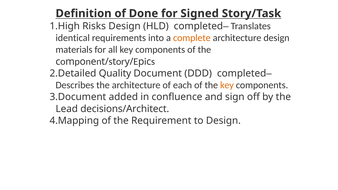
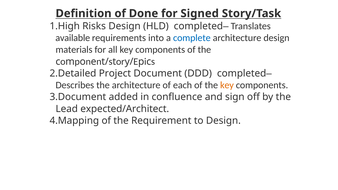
identical: identical -> available (73, 38)
complete colour: orange -> blue (192, 38)
Quality: Quality -> Project (115, 73)
decisions/Architect: decisions/Architect -> expected/Architect (125, 109)
